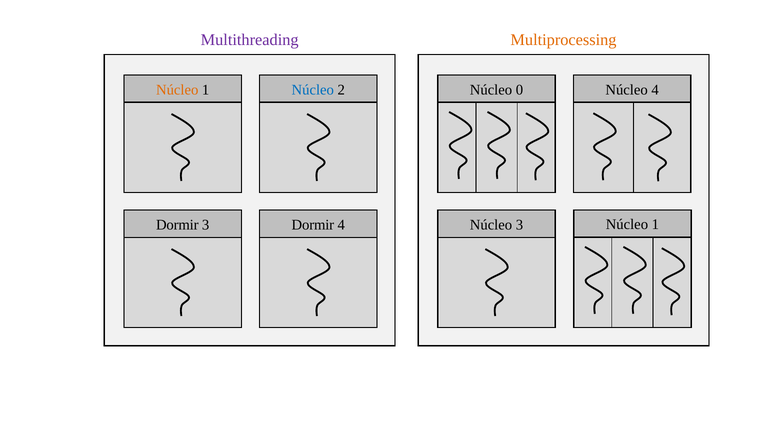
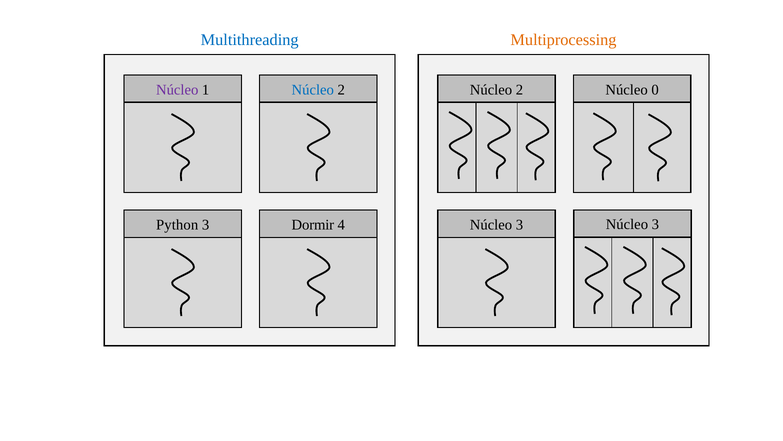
Multithreading colour: purple -> blue (250, 40)
Núcleo colour: orange -> purple (177, 90)
0: 0 -> 2 (519, 90)
Núcleo 4: 4 -> 0 (655, 90)
1: 1 -> 3 (655, 224)
Dormir: Dormir -> Python (177, 224)
